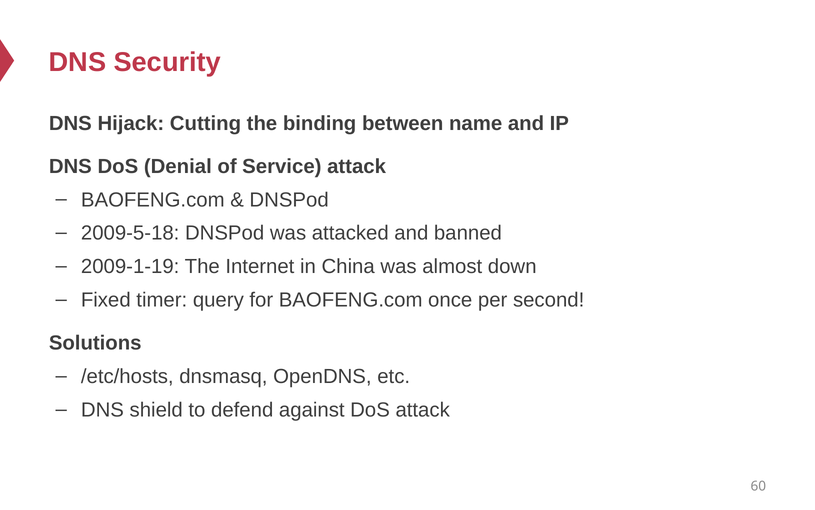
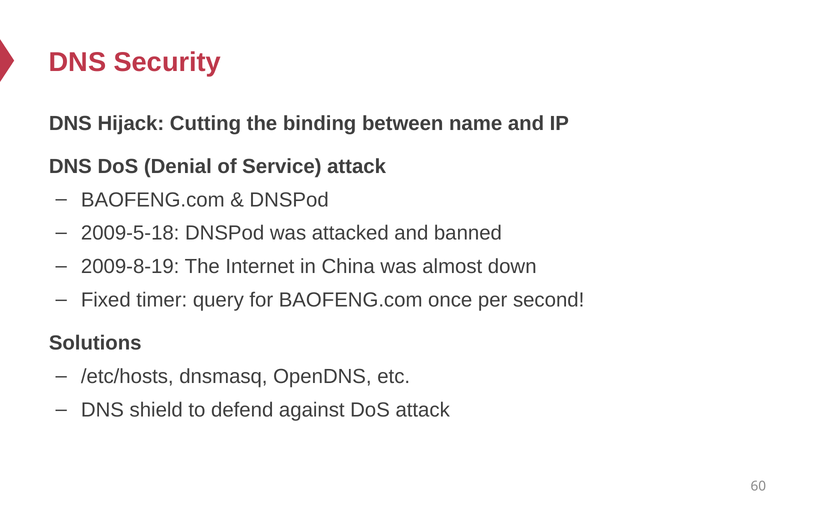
2009-1-19: 2009-1-19 -> 2009-8-19 (130, 266)
